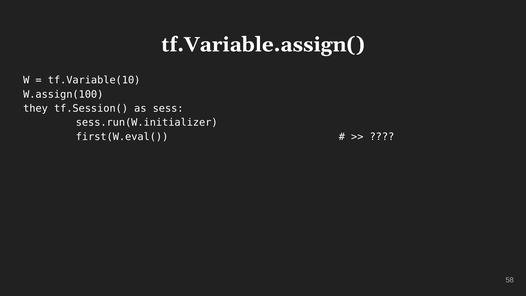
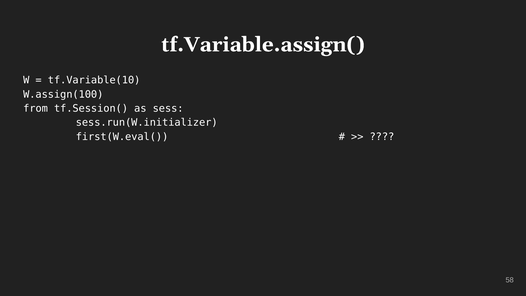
they: they -> from (36, 108)
